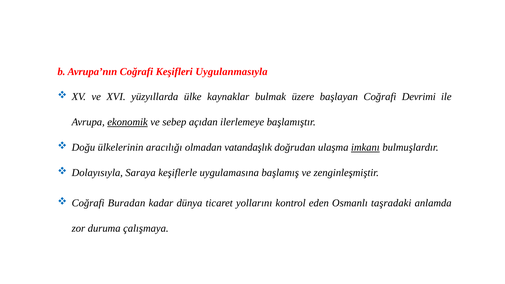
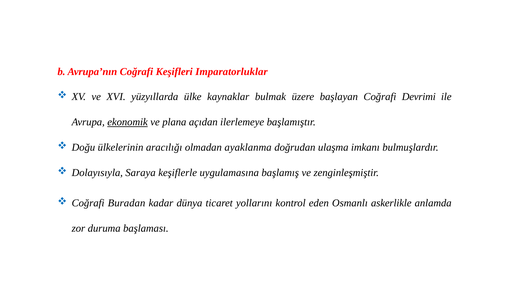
Uygulanmasıyla: Uygulanmasıyla -> Imparatorluklar (231, 72)
sebep: sebep -> plana (174, 122)
vatandaşlık: vatandaşlık -> ayaklanma (248, 147)
imkanı underline: present -> none (365, 147)
taşradaki: taşradaki -> askerlikle (391, 203)
çalışmaya: çalışmaya -> başlaması (146, 228)
